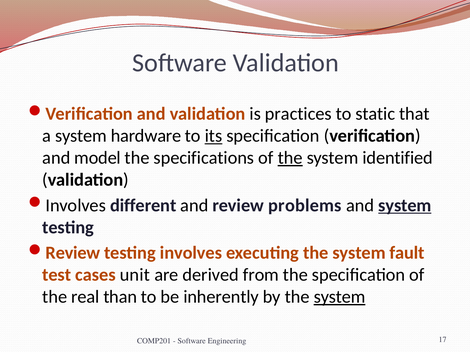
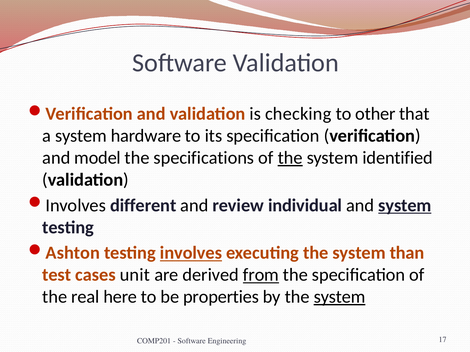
practices: practices -> checking (298, 114)
static: static -> other (375, 114)
its underline: present -> none (213, 136)
problems: problems -> individual (305, 206)
Review: Review -> Ashton (73, 253)
involves underline: none -> present (191, 253)
fault: fault -> than (407, 253)
from underline: none -> present (261, 275)
than: than -> here (120, 297)
inherently: inherently -> properties (221, 297)
